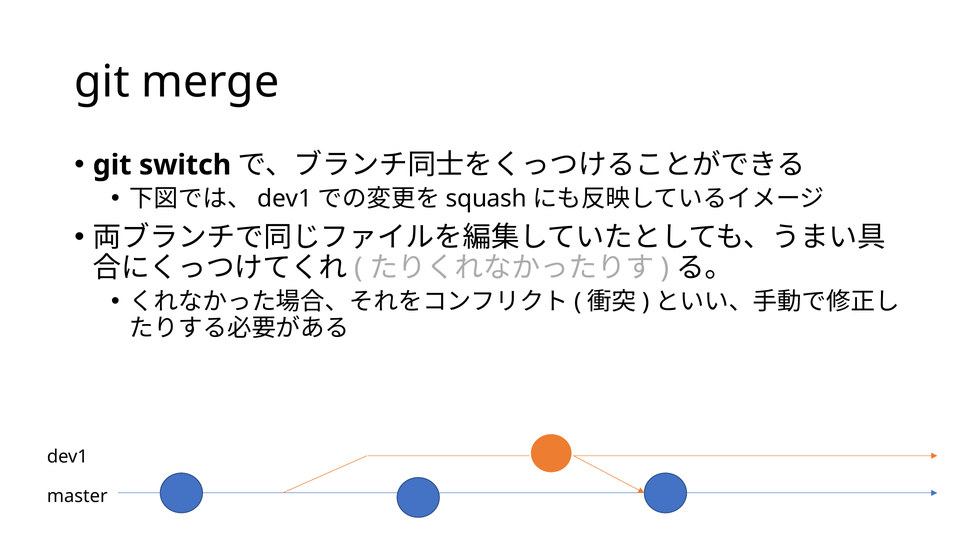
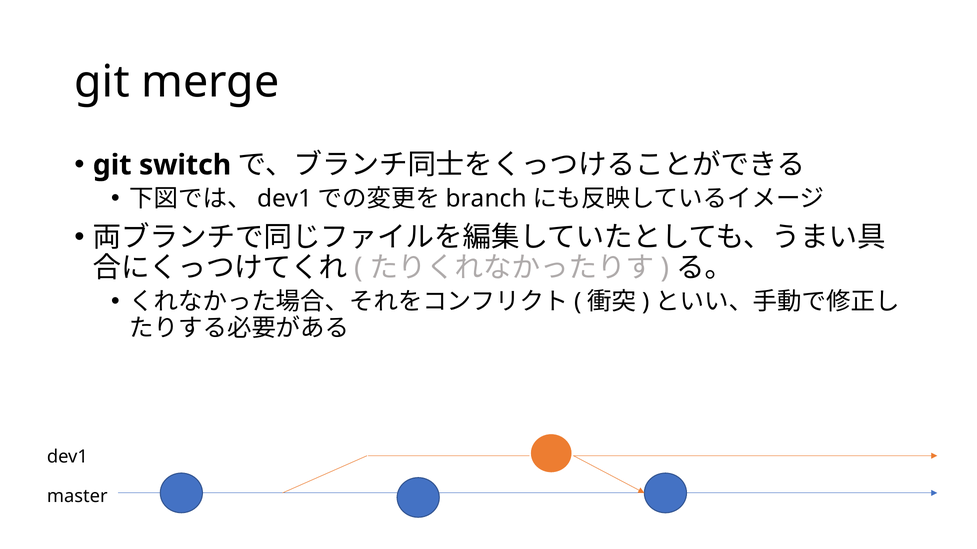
squash: squash -> branch (486, 199)
